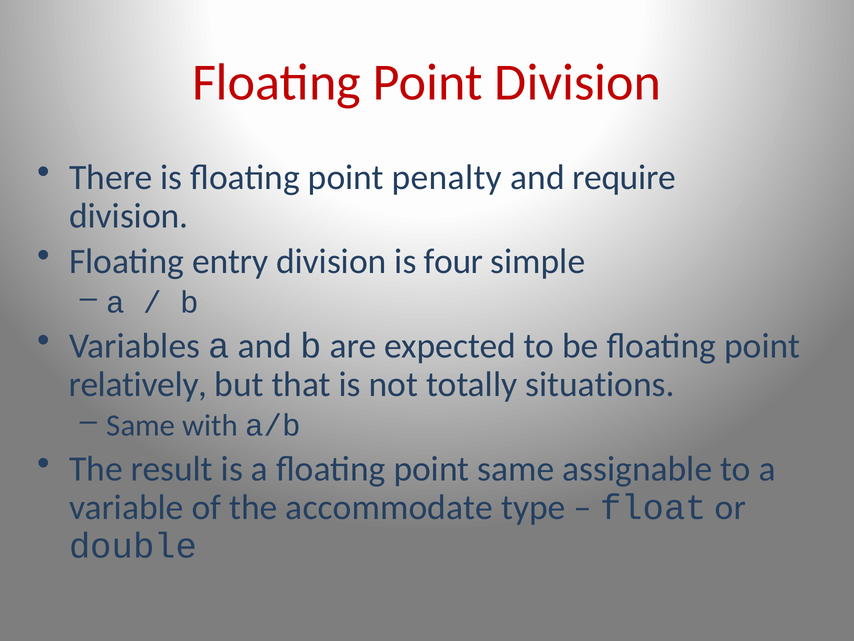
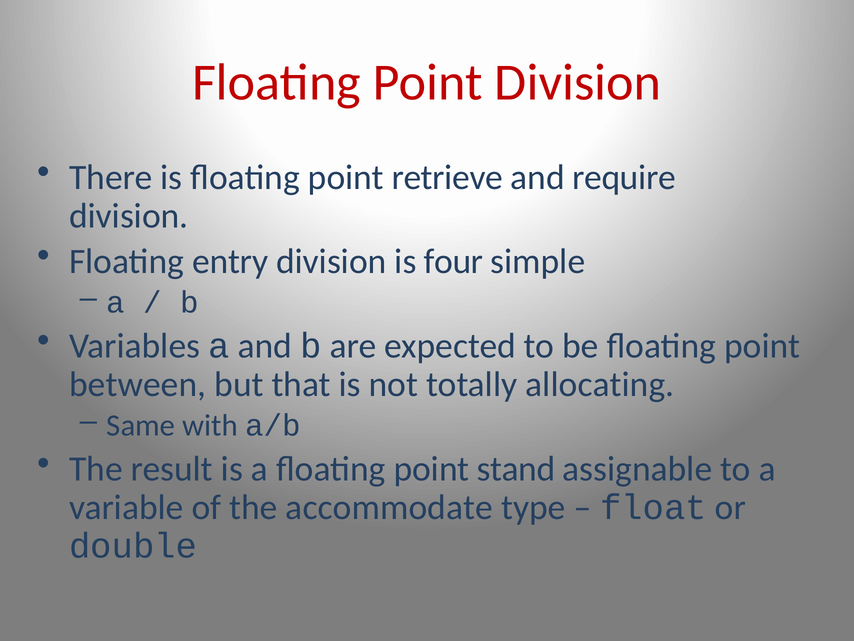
penalty: penalty -> retrieve (447, 178)
relatively: relatively -> between (138, 384)
situations: situations -> allocating (600, 384)
point same: same -> stand (516, 469)
